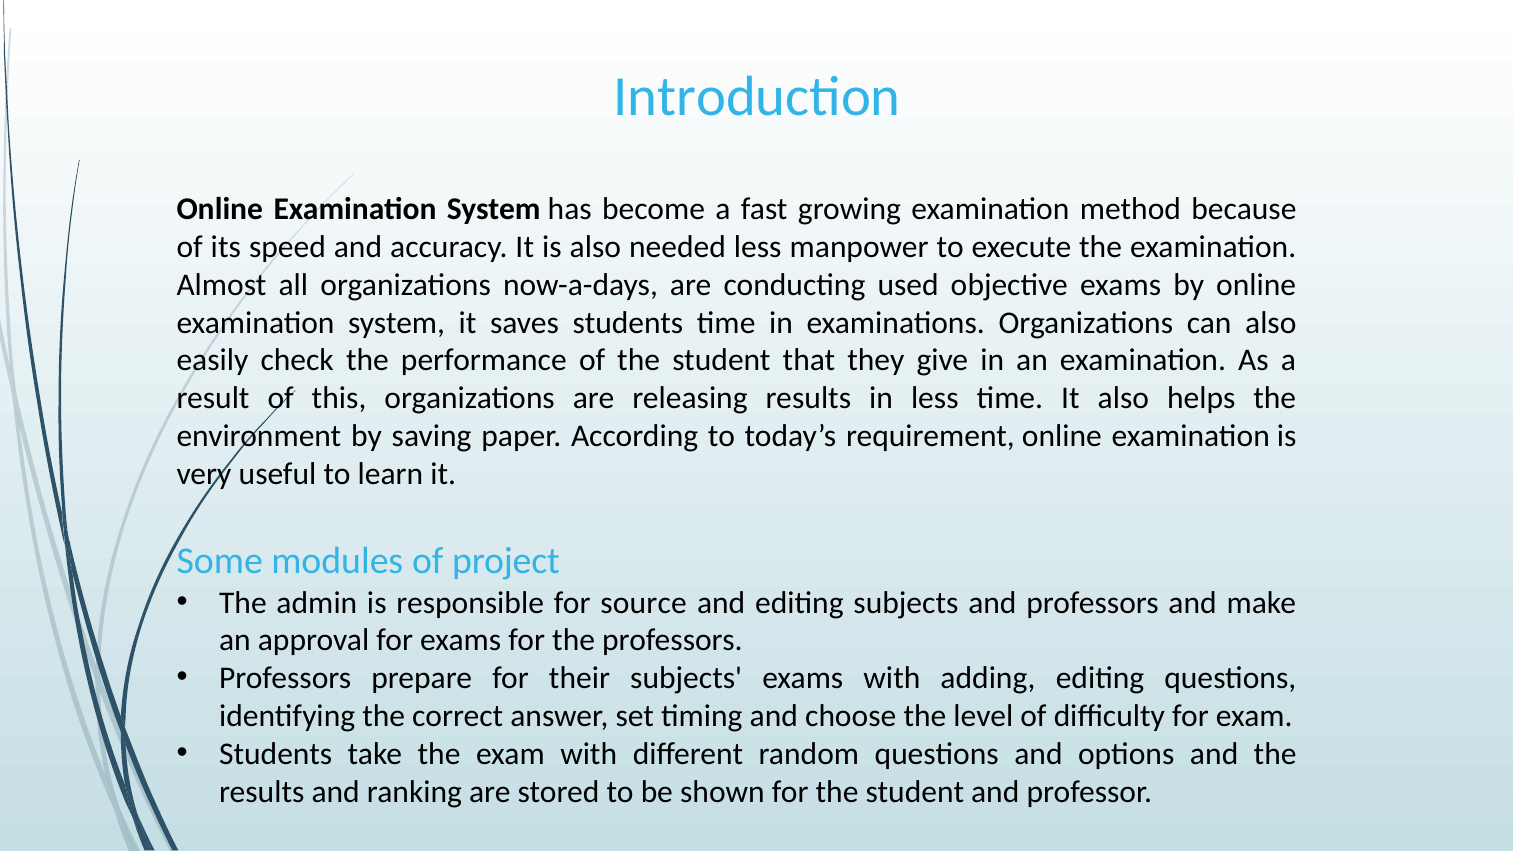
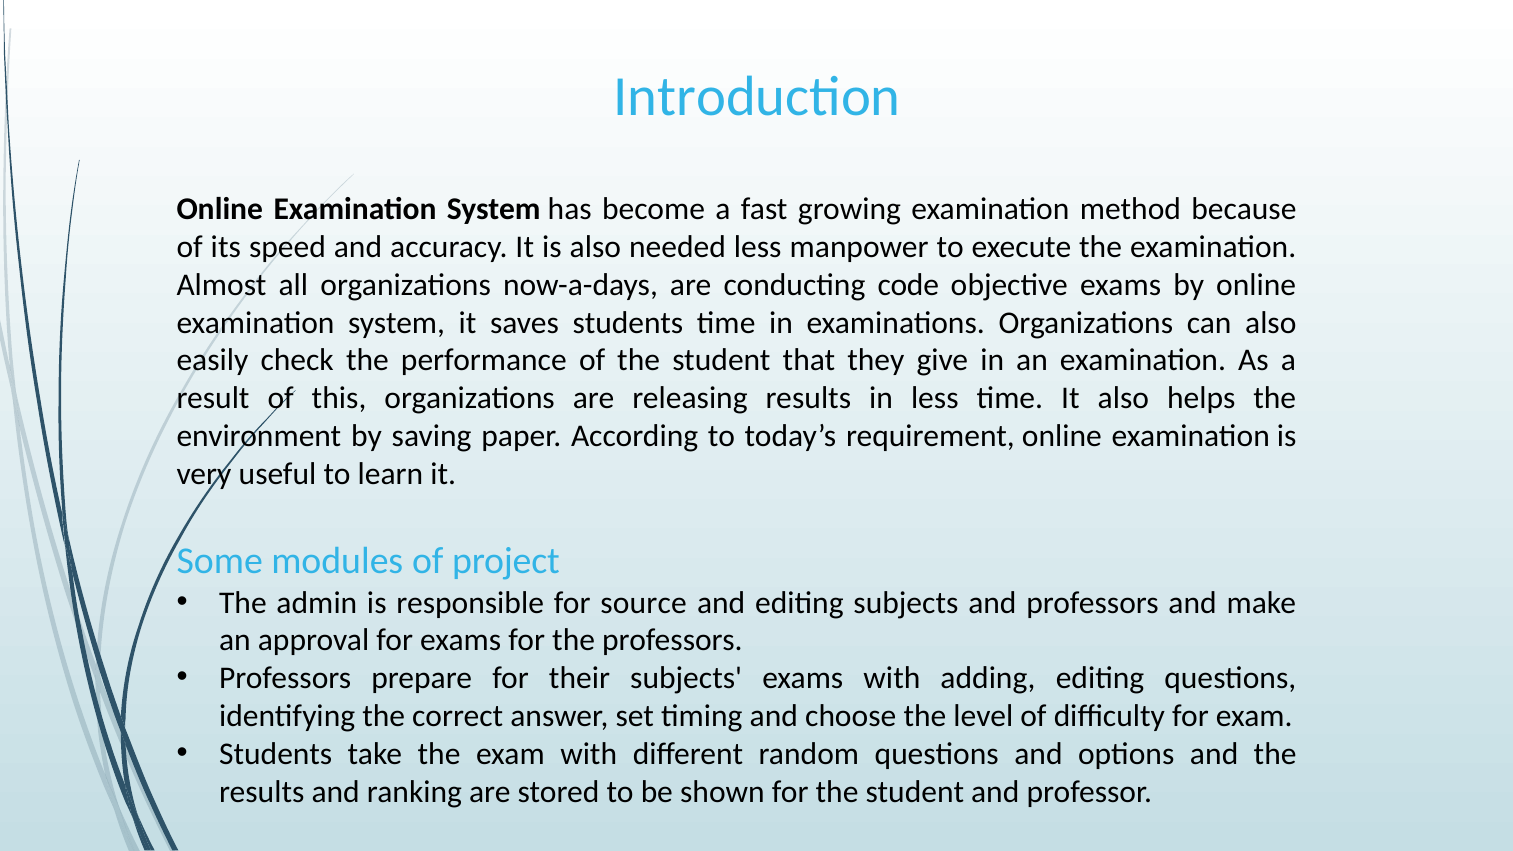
used: used -> code (908, 285)
